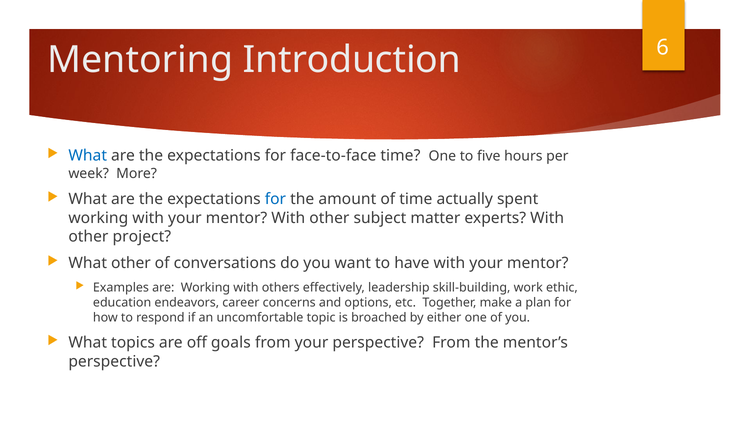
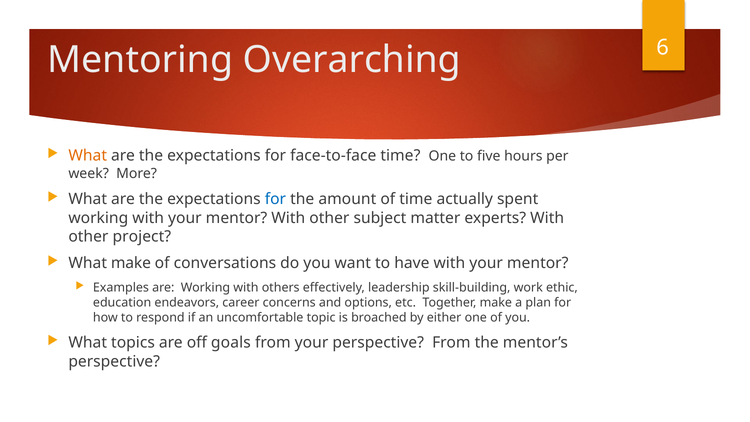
Introduction: Introduction -> Overarching (352, 60)
What colour: blue -> orange (88, 156)
What other: other -> make (131, 263)
